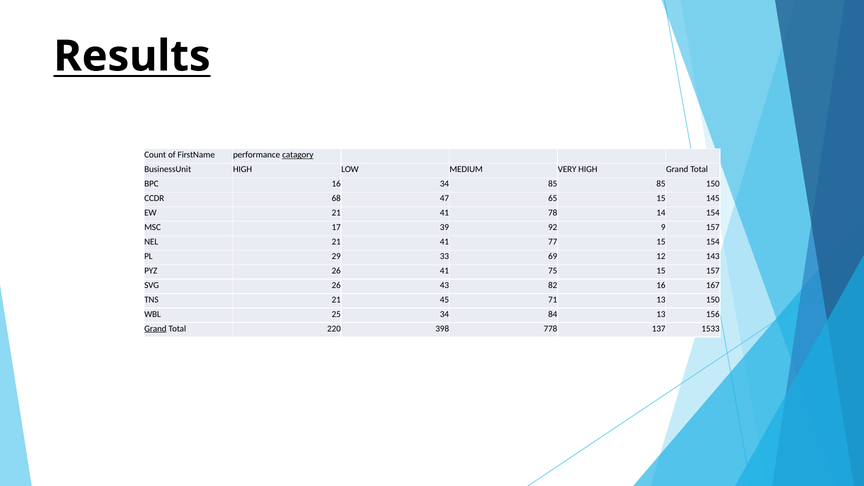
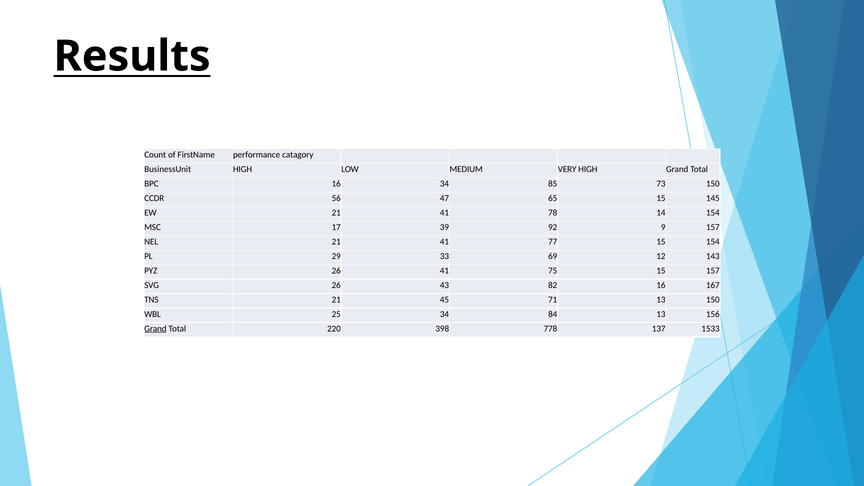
catagory underline: present -> none (298, 155)
85 85: 85 -> 73 (661, 184)
68: 68 -> 56 (336, 198)
